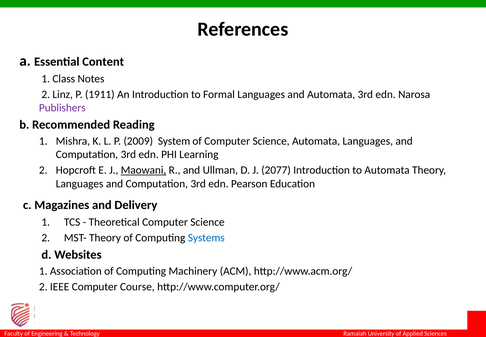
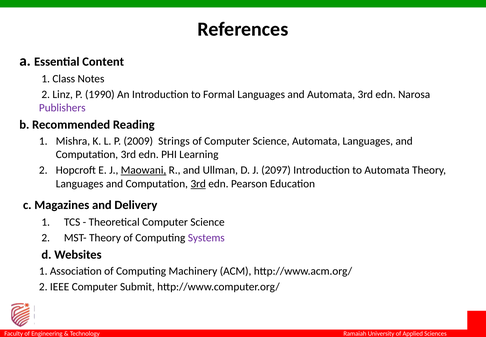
1911: 1911 -> 1990 (100, 94)
System: System -> Strings (174, 141)
2077: 2077 -> 2097 (276, 170)
3rd underline: none -> present (198, 183)
Systems colour: blue -> purple (206, 238)
Course: Course -> Submit (137, 286)
